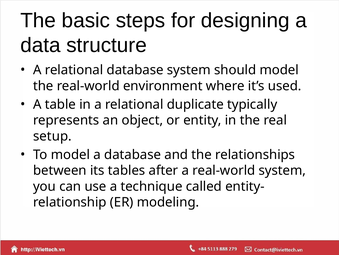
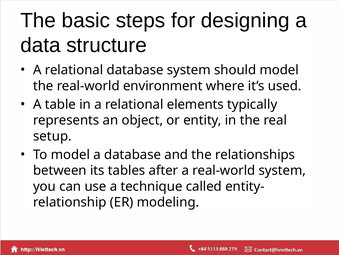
duplicate: duplicate -> elements (195, 104)
